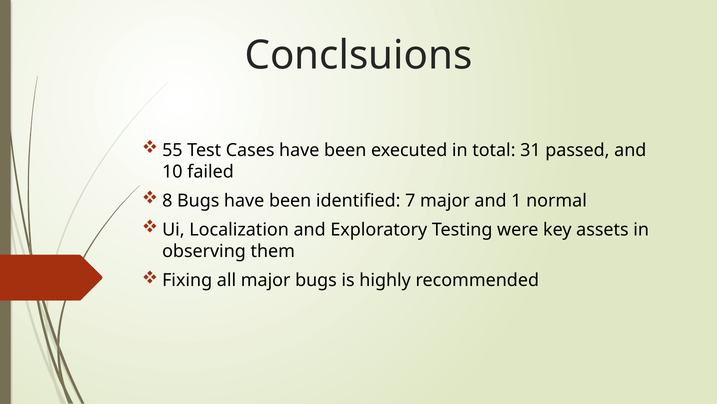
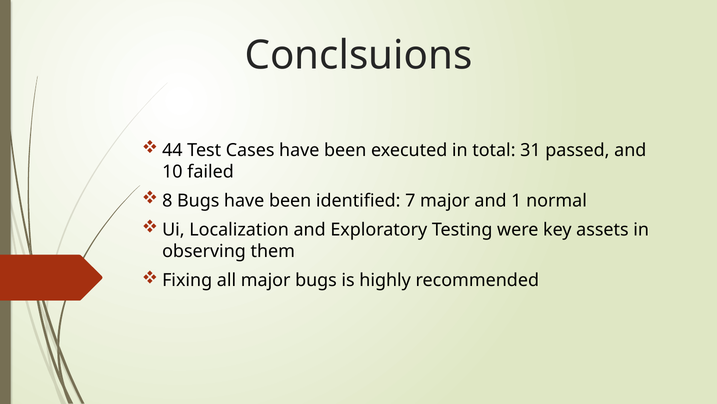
55: 55 -> 44 (172, 150)
